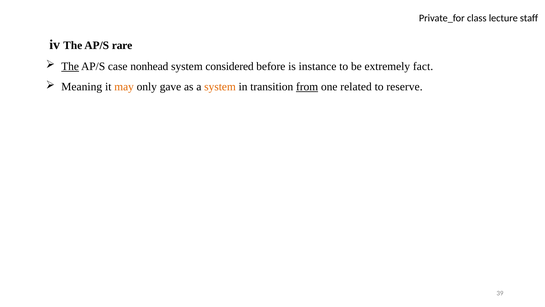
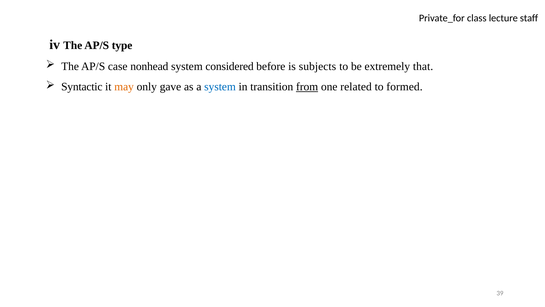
rare: rare -> type (122, 45)
The underline: present -> none (70, 66)
instance: instance -> subjects (317, 66)
fact: fact -> that (423, 66)
Meaning: Meaning -> Syntactic (82, 87)
system colour: orange -> blue (220, 87)
reserve: reserve -> formed (404, 87)
